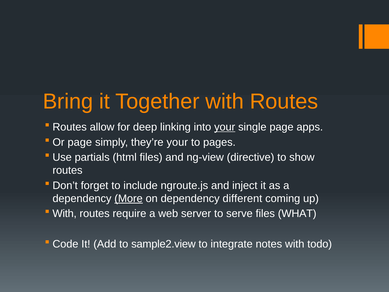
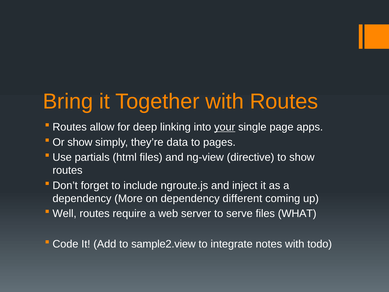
Or page: page -> show (80, 142)
they’re your: your -> data (177, 142)
More underline: present -> none (129, 198)
With: With -> Well (65, 213)
